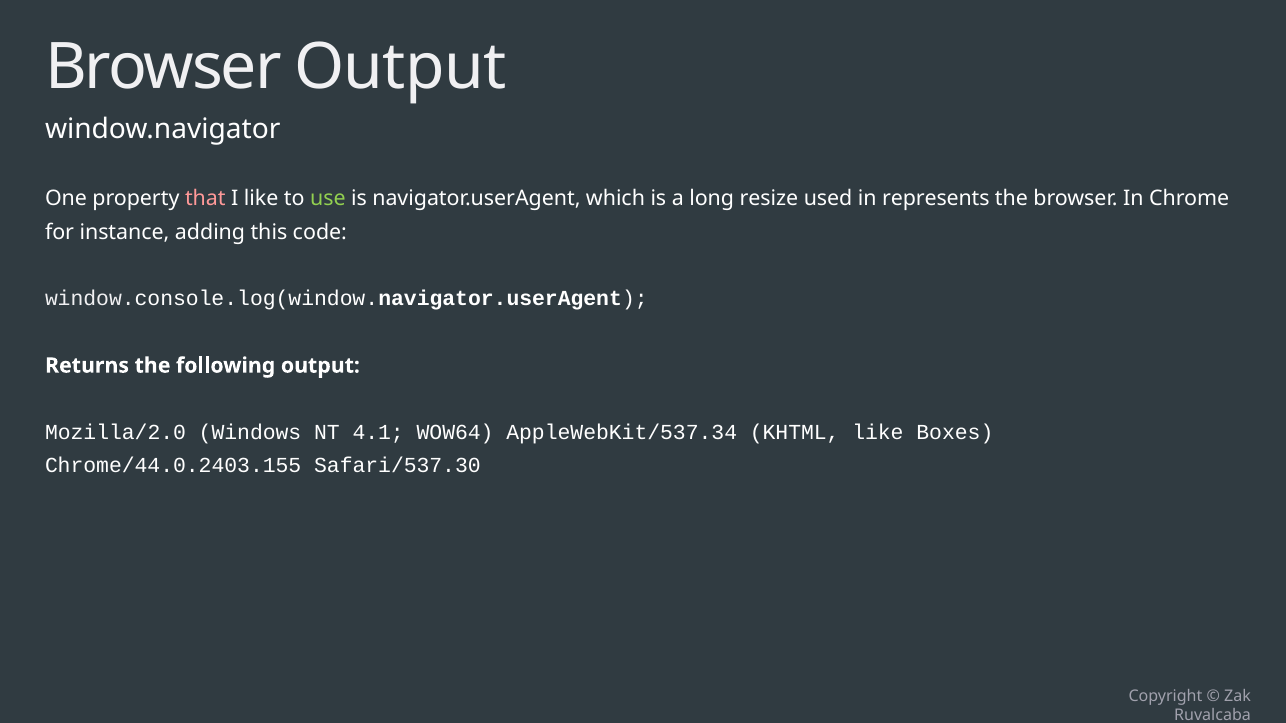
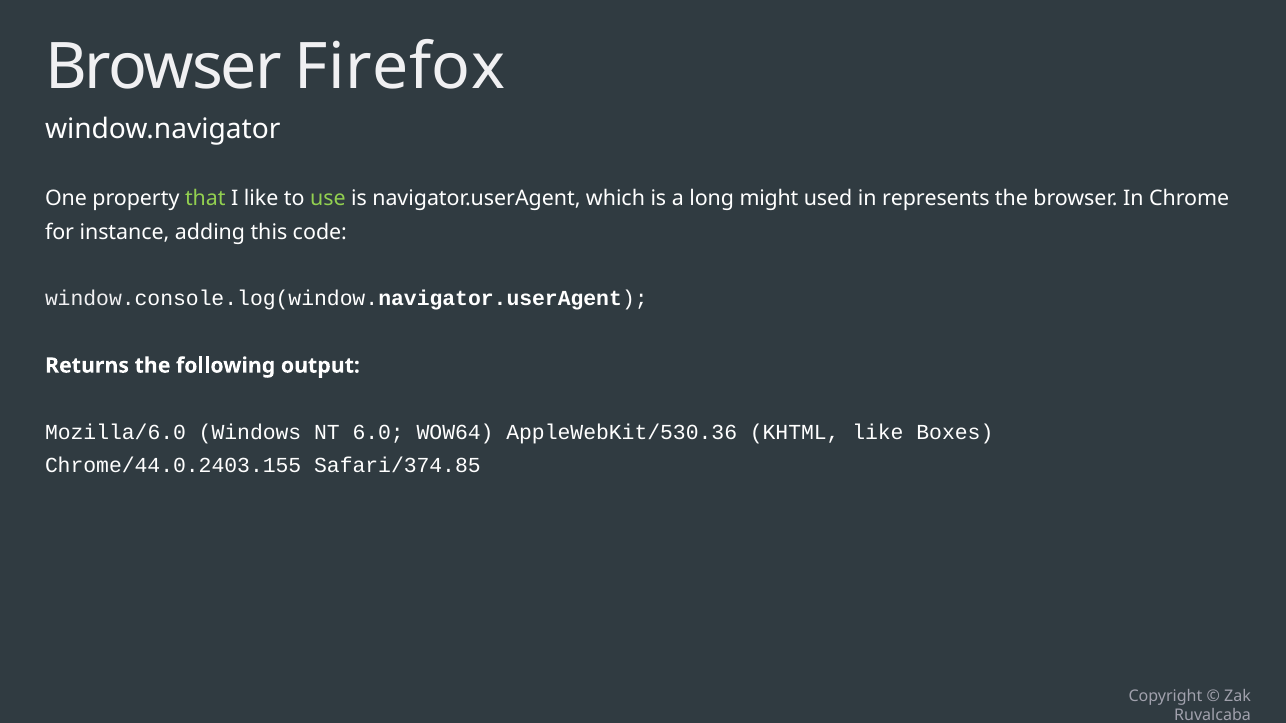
Browser Output: Output -> Firefox (400, 68)
that colour: pink -> light green (205, 199)
resize: resize -> might (769, 199)
Mozilla/2.0: Mozilla/2.0 -> Mozilla/6.0 (116, 433)
4.1: 4.1 -> 6.0 (378, 433)
AppleWebKit/537.34: AppleWebKit/537.34 -> AppleWebKit/530.36 (622, 433)
Safari/537.30: Safari/537.30 -> Safari/374.85 (397, 466)
